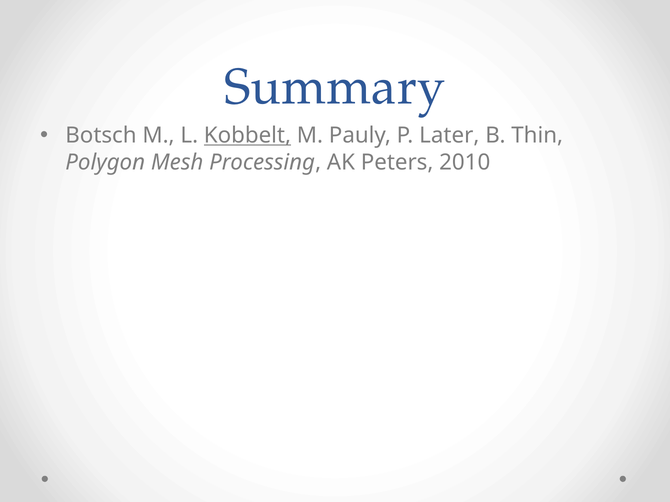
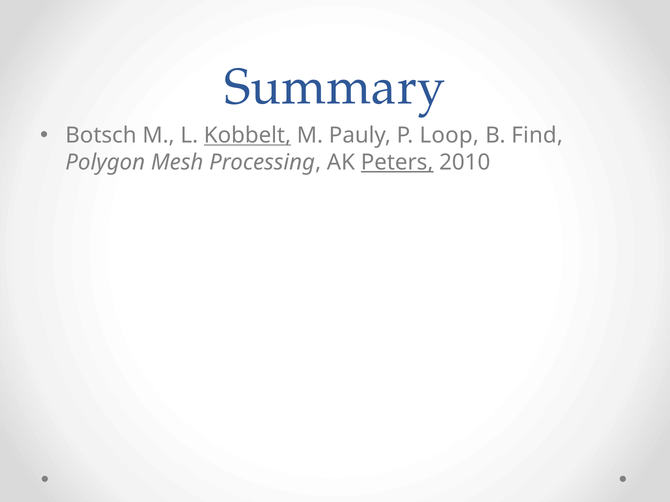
Later: Later -> Loop (449, 136)
Thin: Thin -> Find (537, 136)
Peters underline: none -> present (397, 162)
